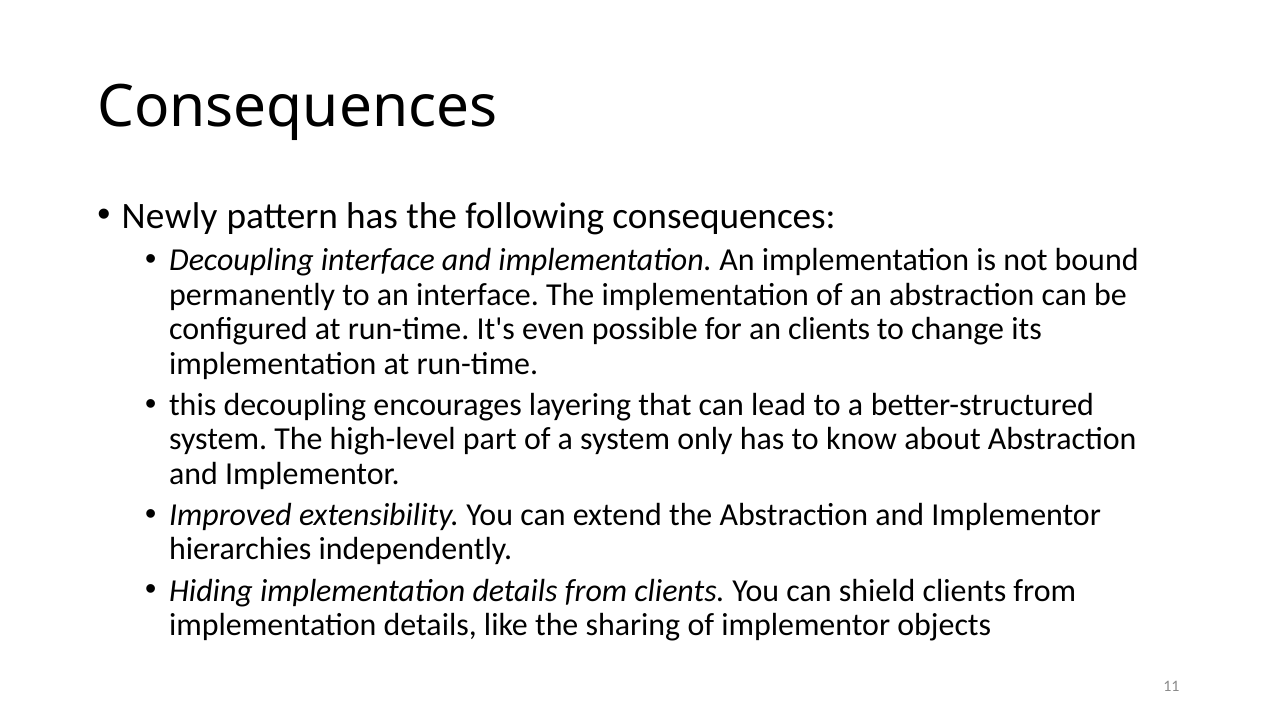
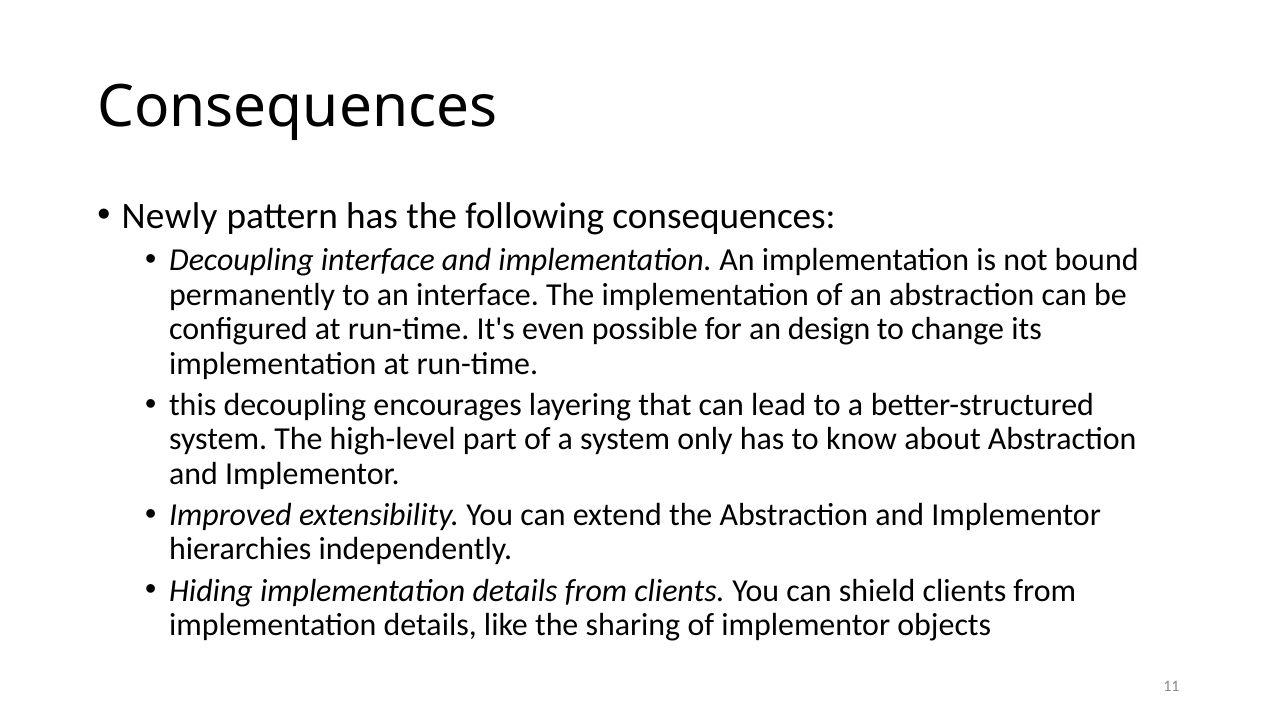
an clients: clients -> design (829, 329)
